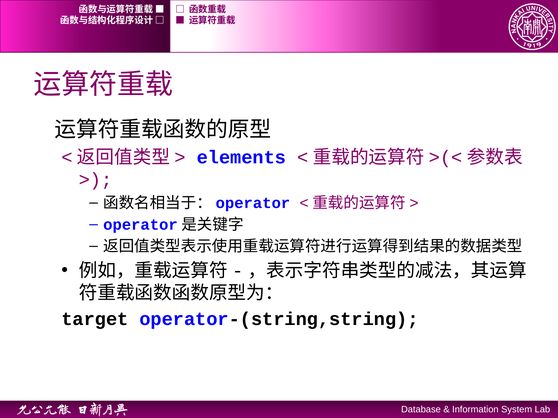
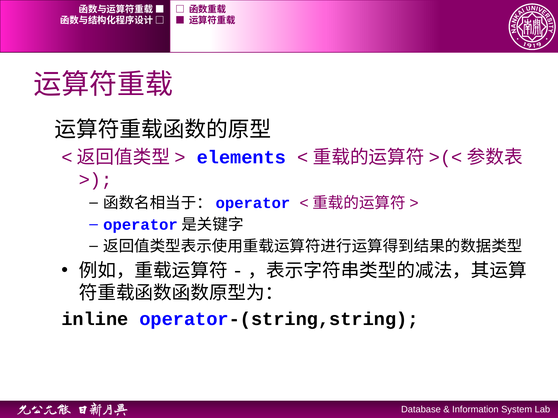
target: target -> inline (95, 319)
